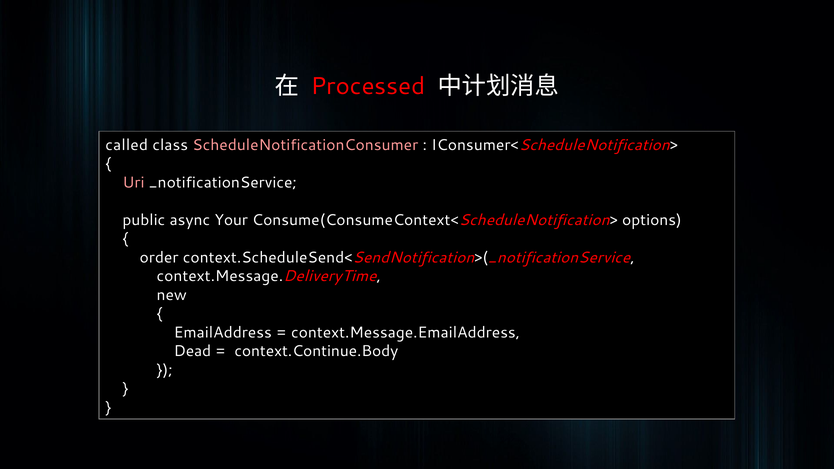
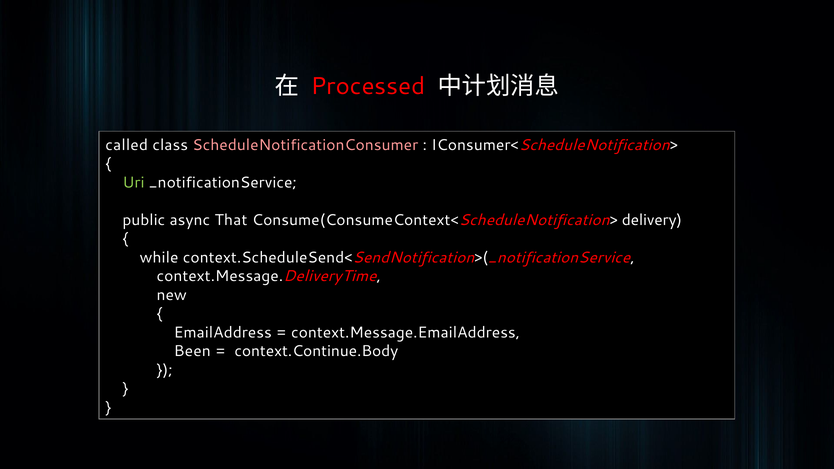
Uri colour: pink -> light green (133, 182)
Your: Your -> That (231, 220)
options: options -> delivery (652, 220)
order: order -> while (159, 257)
Dead: Dead -> Been (192, 351)
